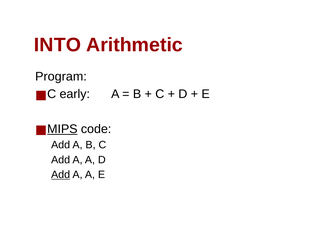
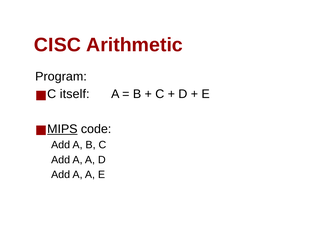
INTO: INTO -> CISC (57, 45)
early: early -> itself (75, 94)
Add underline: present -> none (61, 175)
